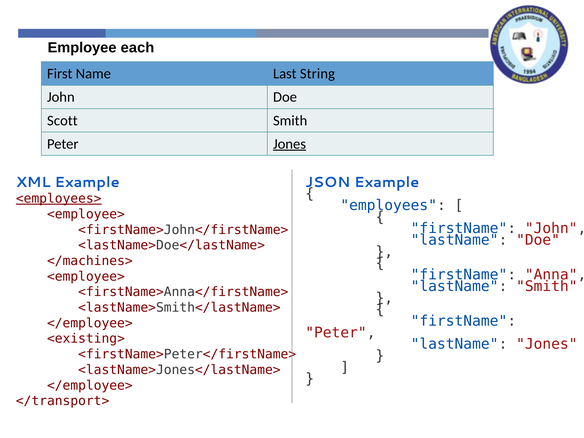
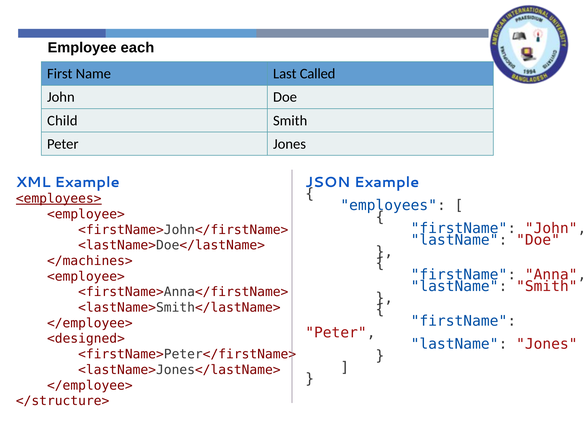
String: String -> Called (318, 74)
Scott: Scott -> Child (62, 121)
Jones underline: present -> none (290, 144)
<existing>: <existing> -> <designed> (86, 339)
</transport>: </transport> -> </structure> (63, 401)
